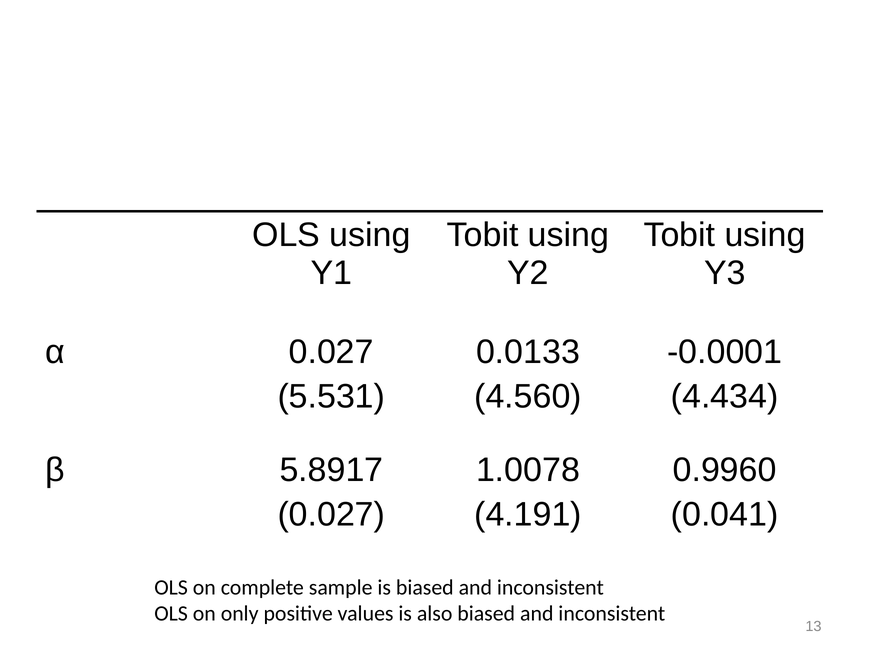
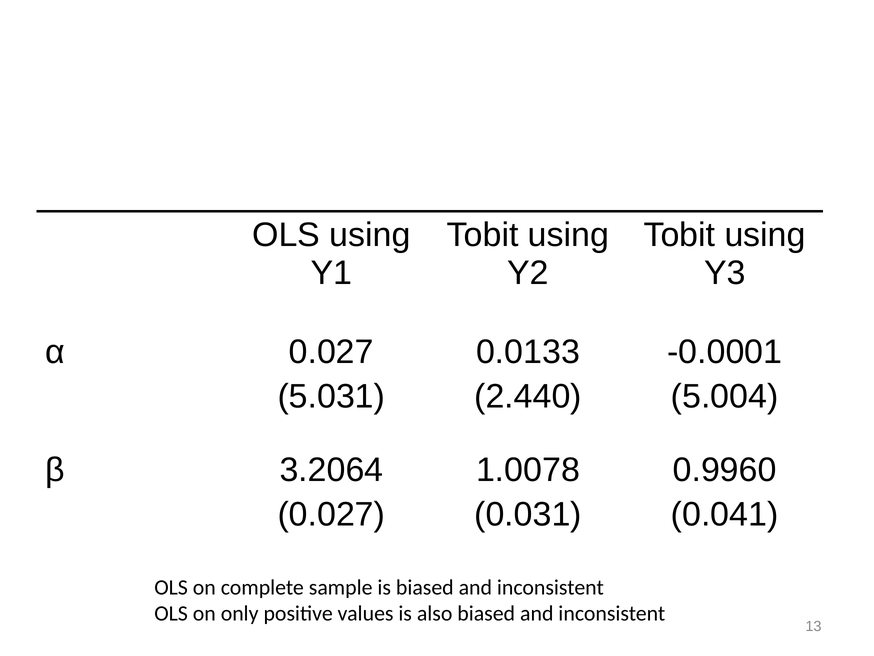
5.531: 5.531 -> 5.031 (331, 396)
4.560: 4.560 -> 2.440 (528, 396)
4.434: 4.434 -> 5.004 (725, 396)
5.8917: 5.8917 -> 3.2064 (331, 470)
4.191: 4.191 -> 0.031 (528, 514)
